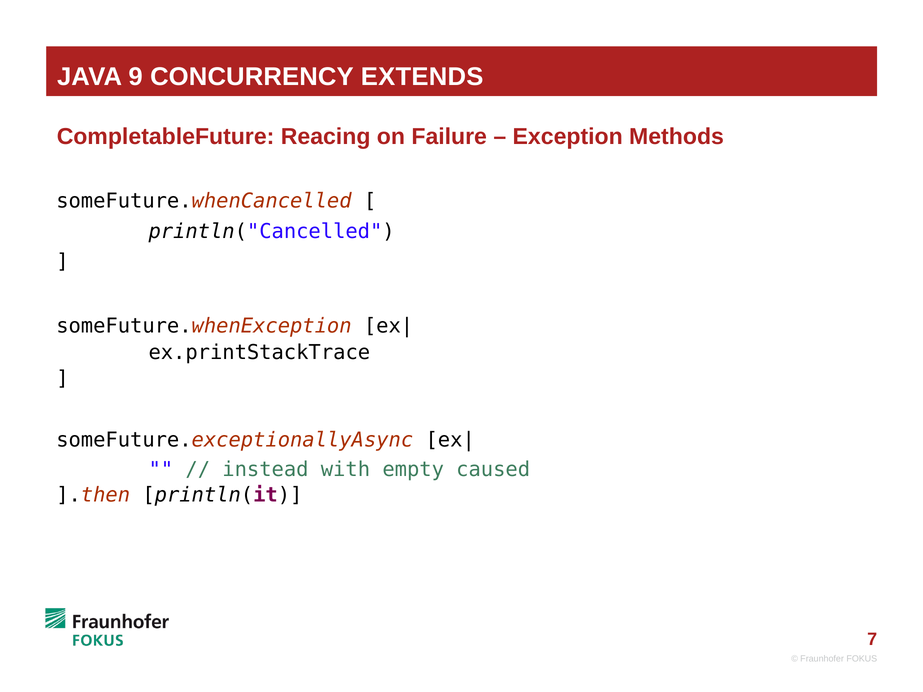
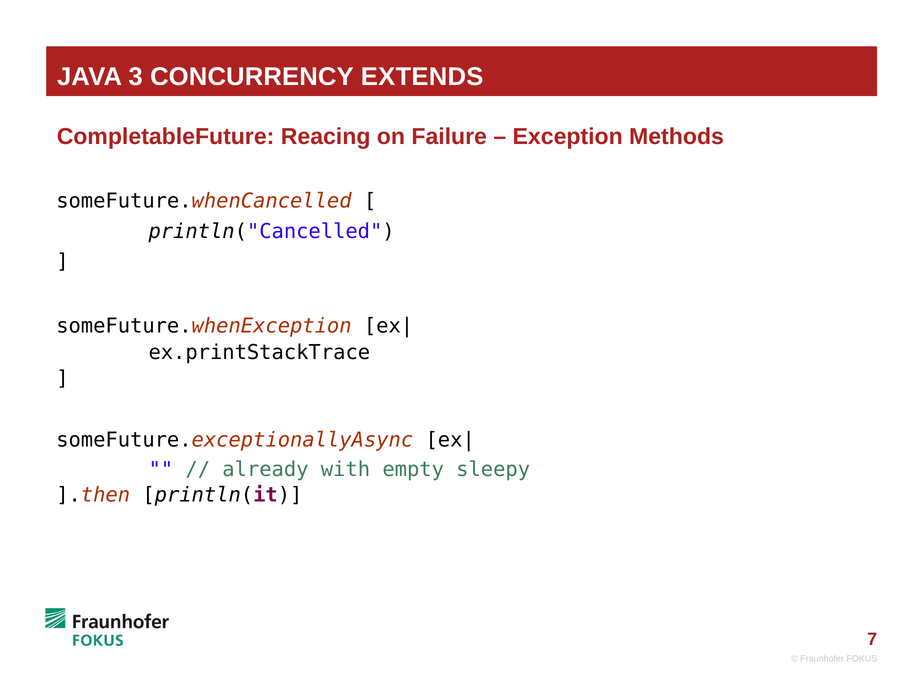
9: 9 -> 3 (136, 77)
instead: instead -> already (265, 470)
caused: caused -> sleepy (493, 470)
